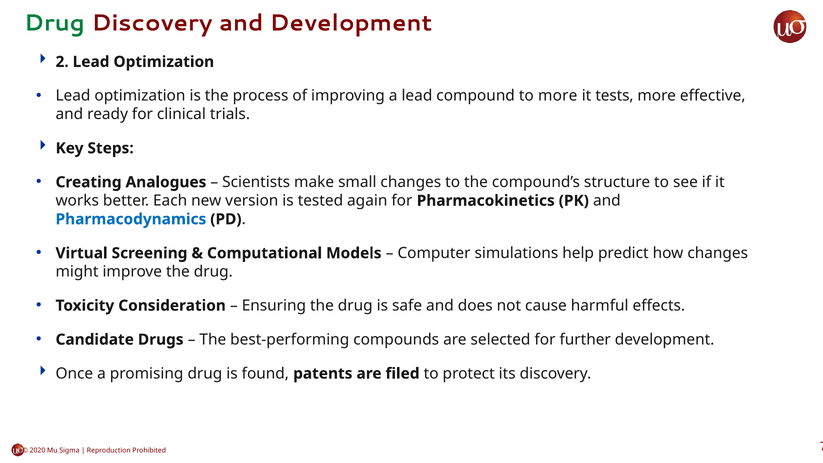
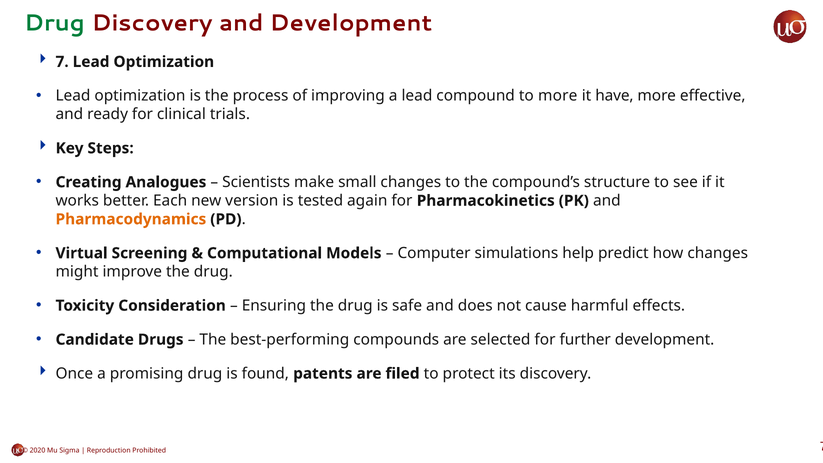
2: 2 -> 7 (62, 62)
tests: tests -> have (614, 96)
Pharmacodynamics colour: blue -> orange (131, 219)
